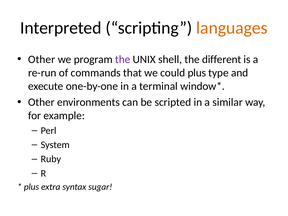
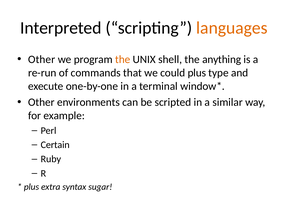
the colour: purple -> orange (123, 59)
different: different -> anything (222, 59)
System: System -> Certain (55, 145)
